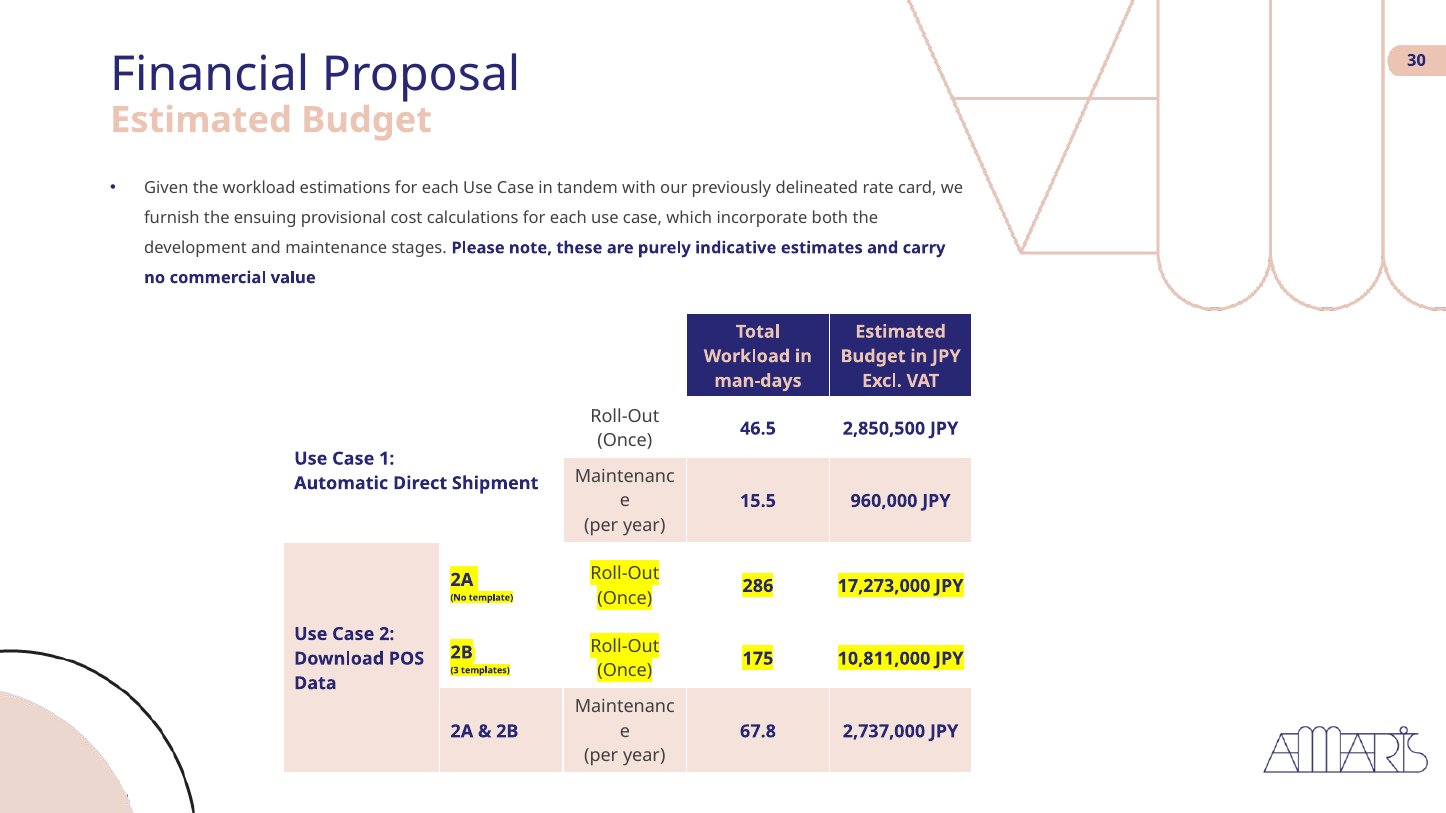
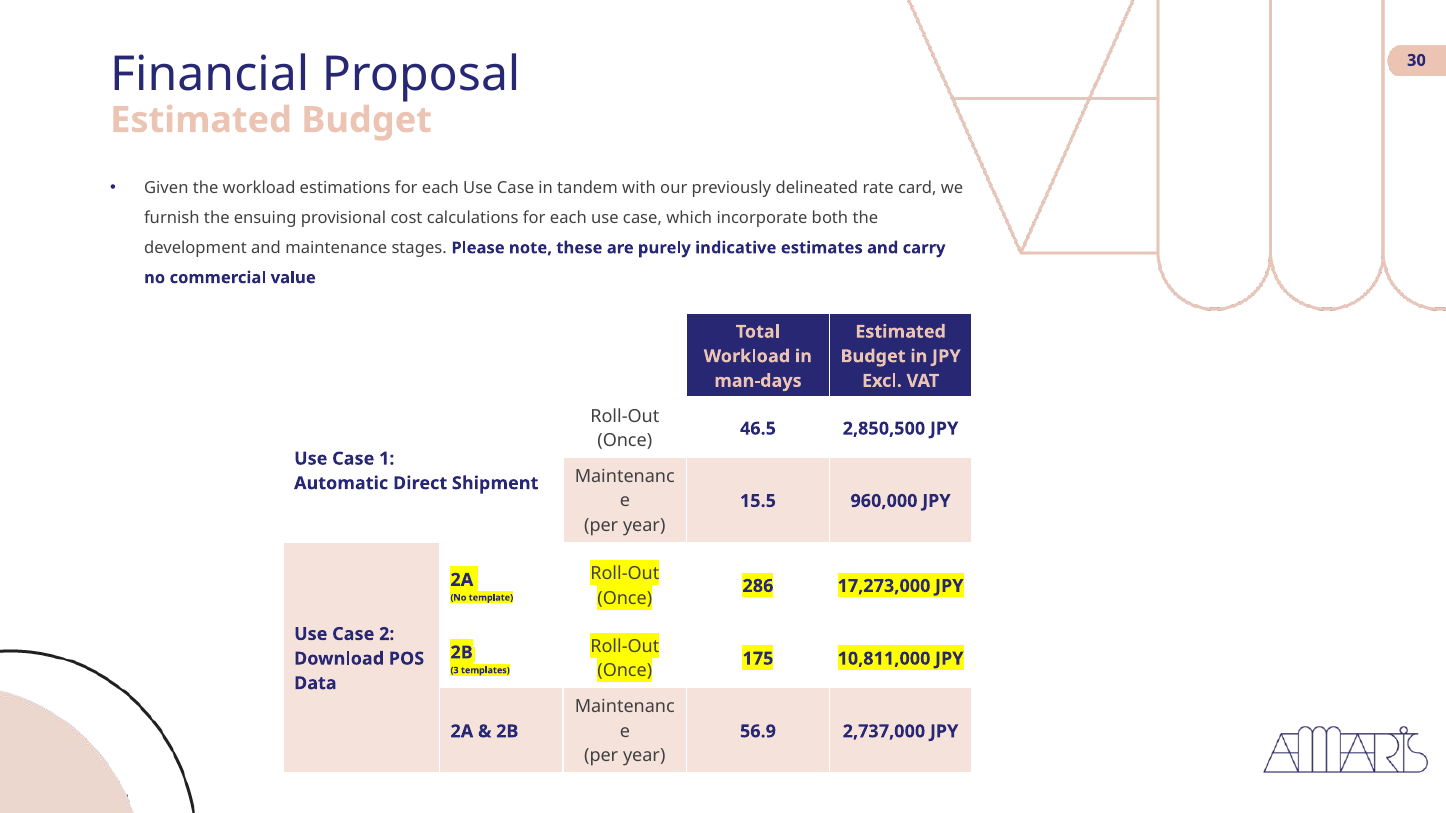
67.8: 67.8 -> 56.9 (758, 732)
